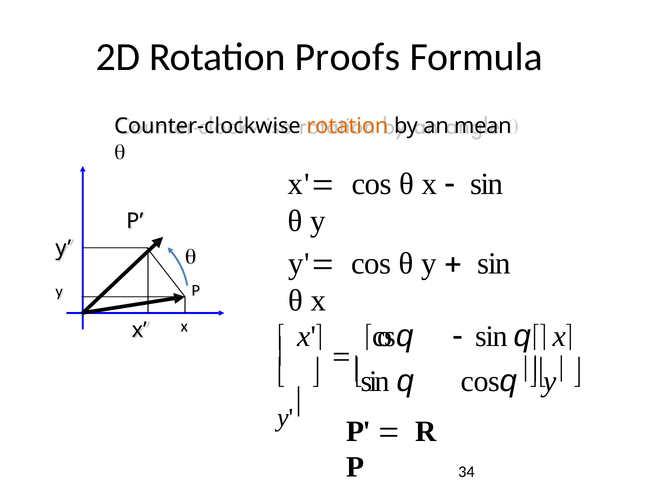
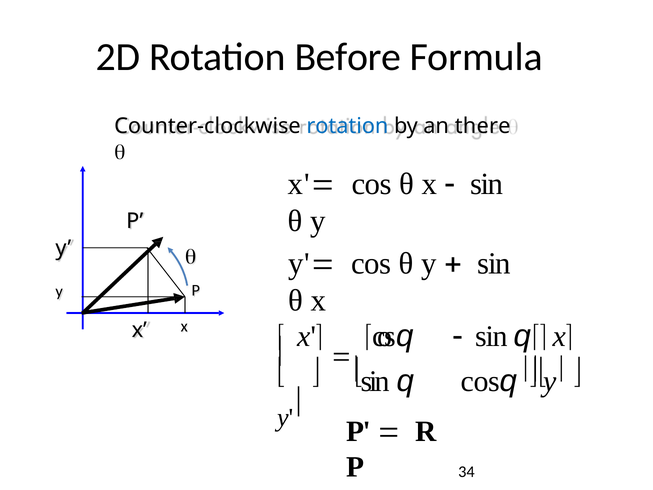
Proofs: Proofs -> Before (348, 57)
rotation colour: orange -> blue (347, 126)
mean: mean -> there (483, 126)
